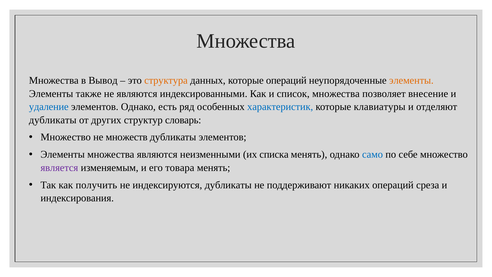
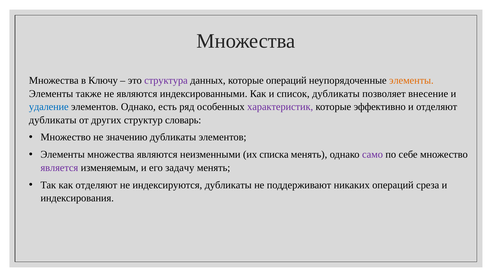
Вывод: Вывод -> Ключу (103, 80)
структура colour: orange -> purple (166, 80)
список множества: множества -> дубликаты (336, 94)
характеристик colour: blue -> purple (280, 107)
клавиатуры: клавиатуры -> эффективно (380, 107)
множеств: множеств -> значению (127, 137)
само colour: blue -> purple (373, 154)
товара: товара -> задачу (180, 168)
как получить: получить -> отделяют (96, 185)
